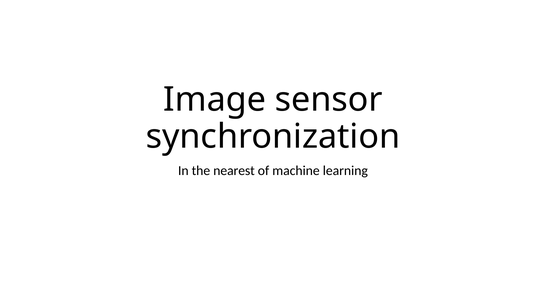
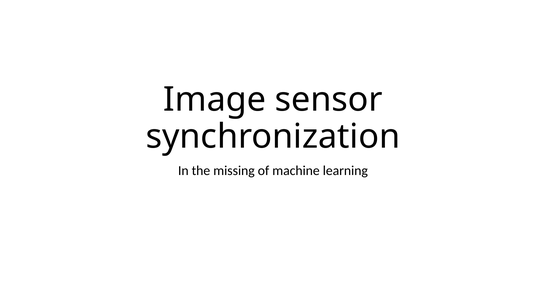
nearest: nearest -> missing (234, 171)
